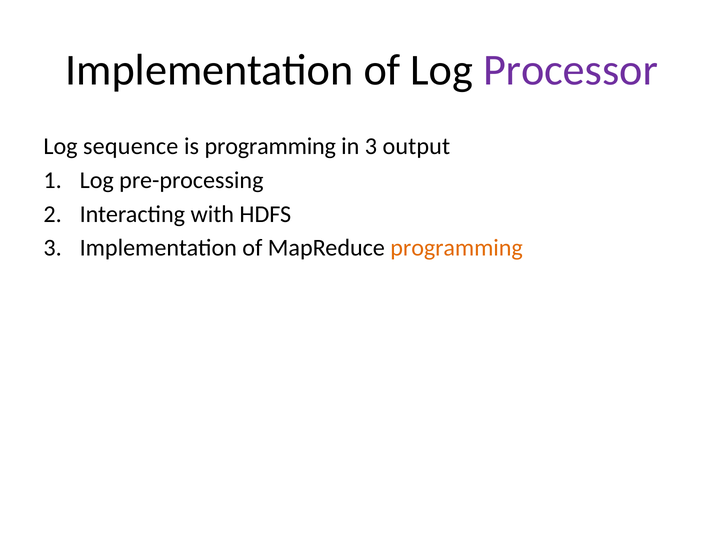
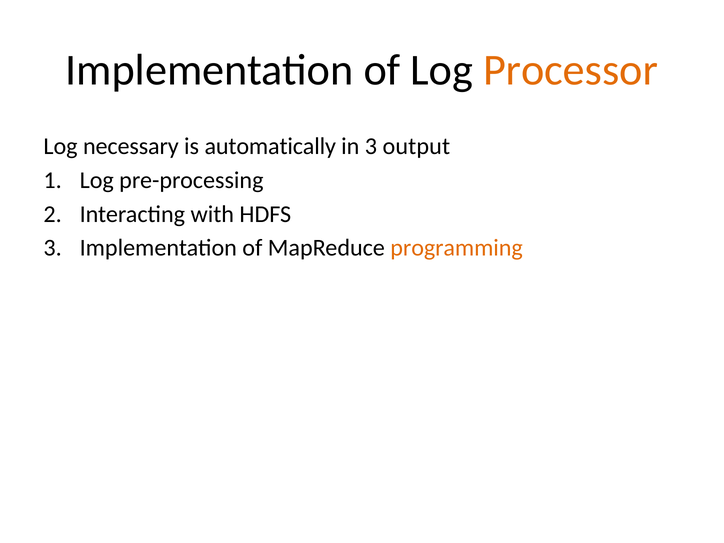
Processor colour: purple -> orange (571, 70)
sequence: sequence -> necessary (131, 146)
is programming: programming -> automatically (270, 146)
